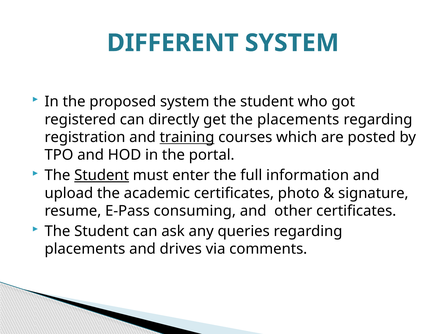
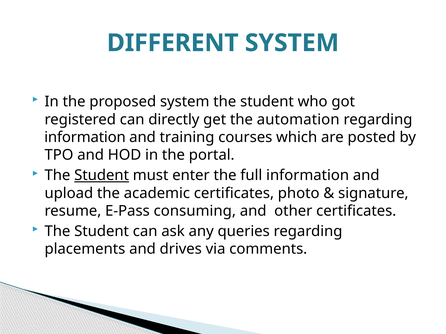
the placements: placements -> automation (298, 120)
registration: registration -> information (85, 137)
training underline: present -> none (187, 137)
